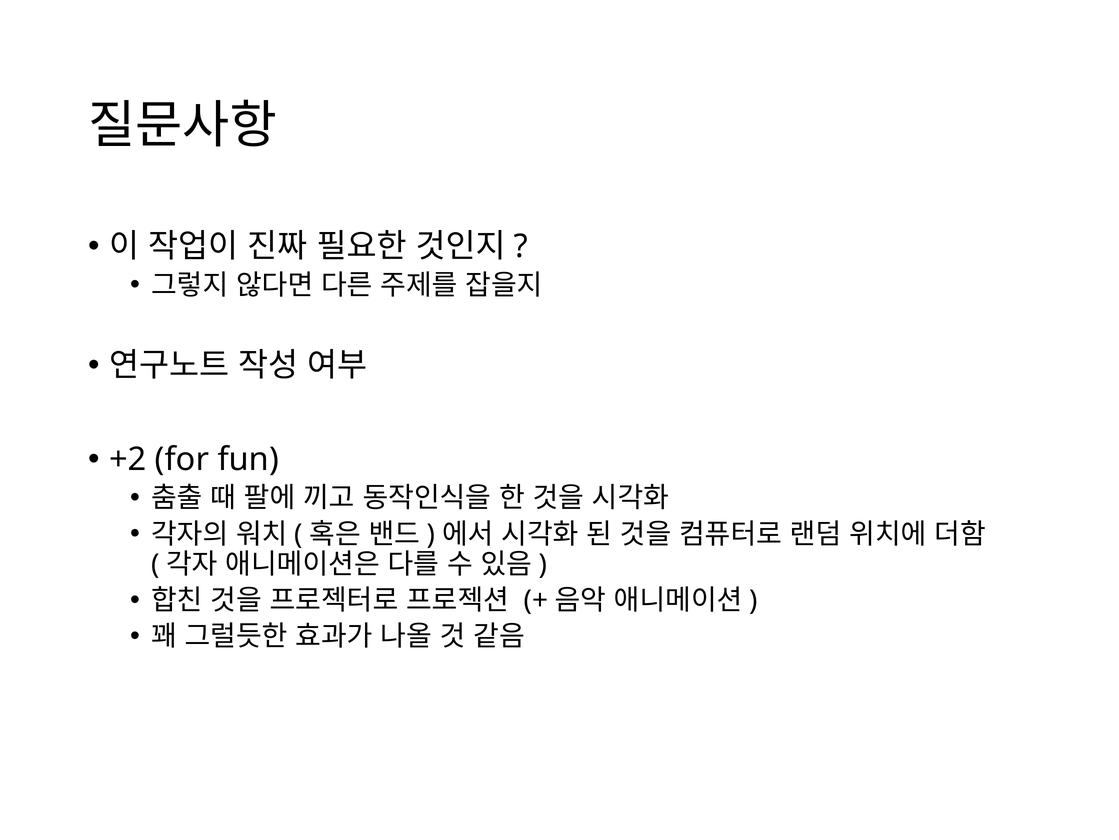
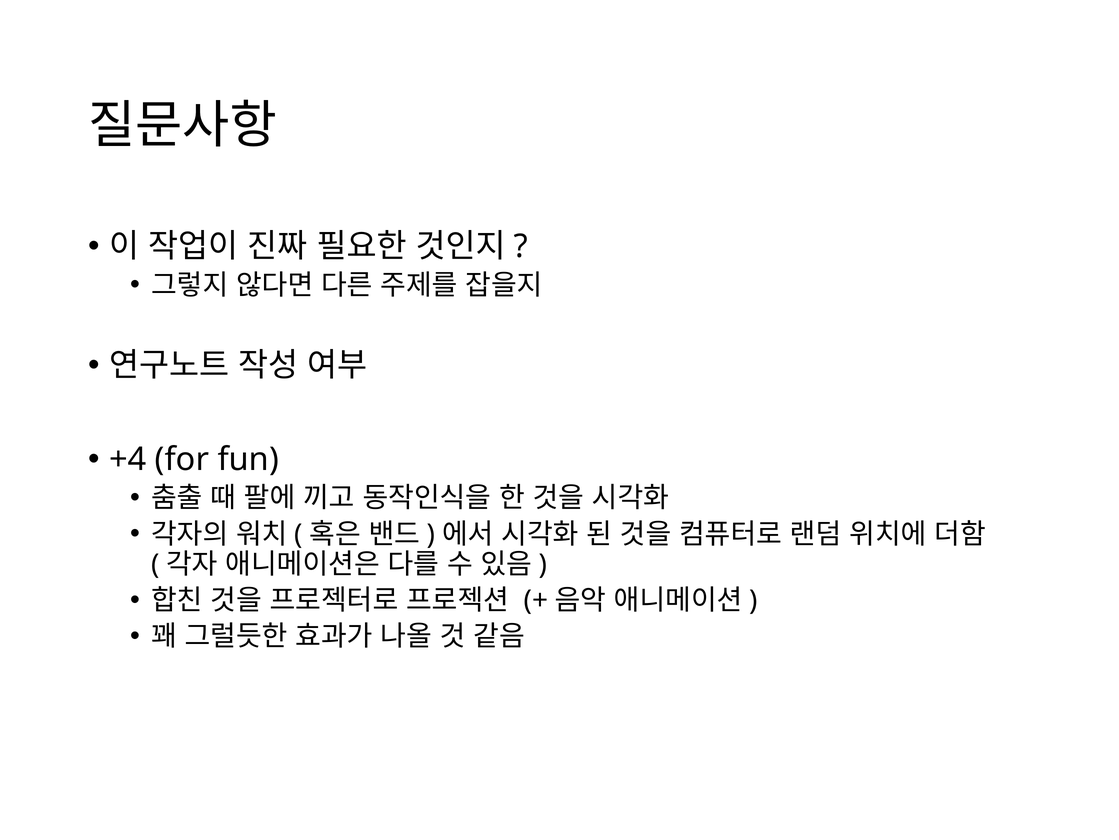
+2: +2 -> +4 (128, 459)
